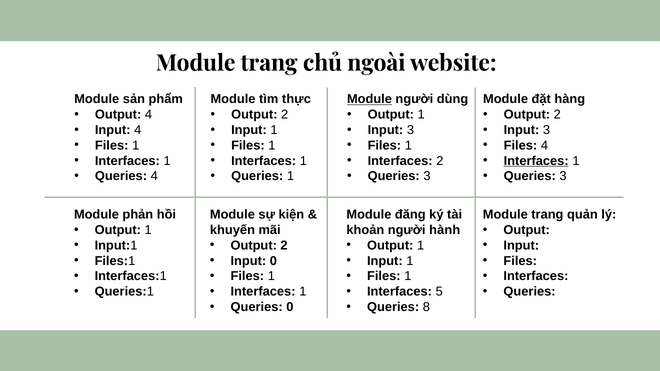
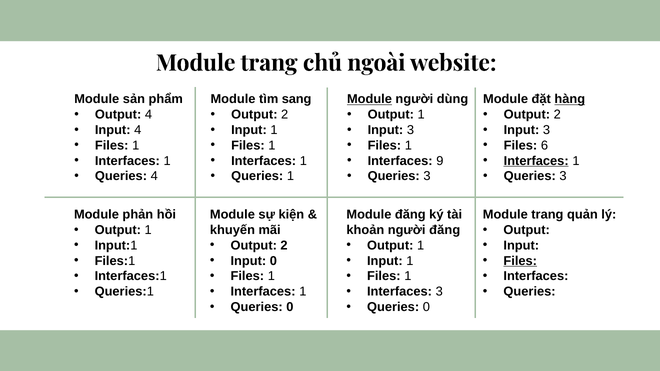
thực: thực -> sang (297, 99)
hàng underline: none -> present (570, 99)
Files 4: 4 -> 6 (544, 145)
Interfaces 2: 2 -> 9 (440, 161)
người hành: hành -> đăng (445, 230)
Files underline: none -> present (520, 261)
Interfaces 5: 5 -> 3 (439, 292)
8: 8 -> 0 (426, 307)
